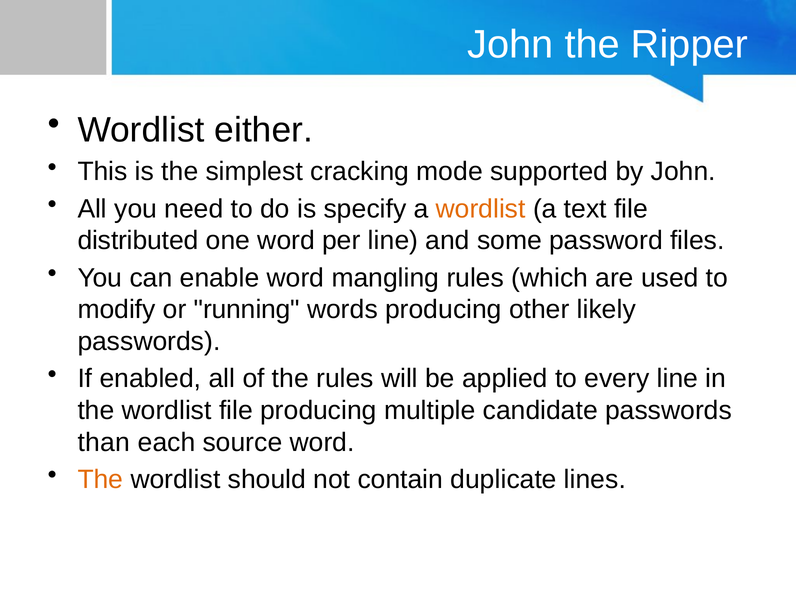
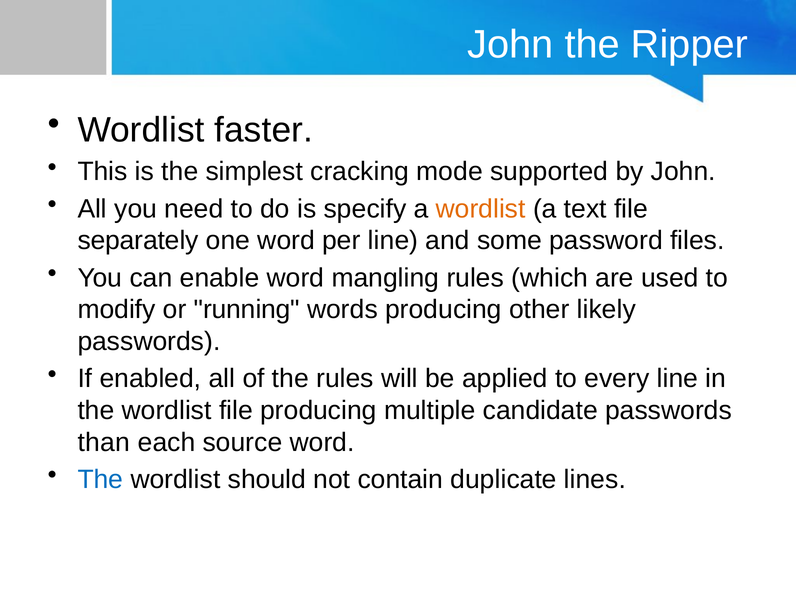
either: either -> faster (264, 130)
distributed: distributed -> separately (138, 241)
The colour: orange -> blue (100, 479)
